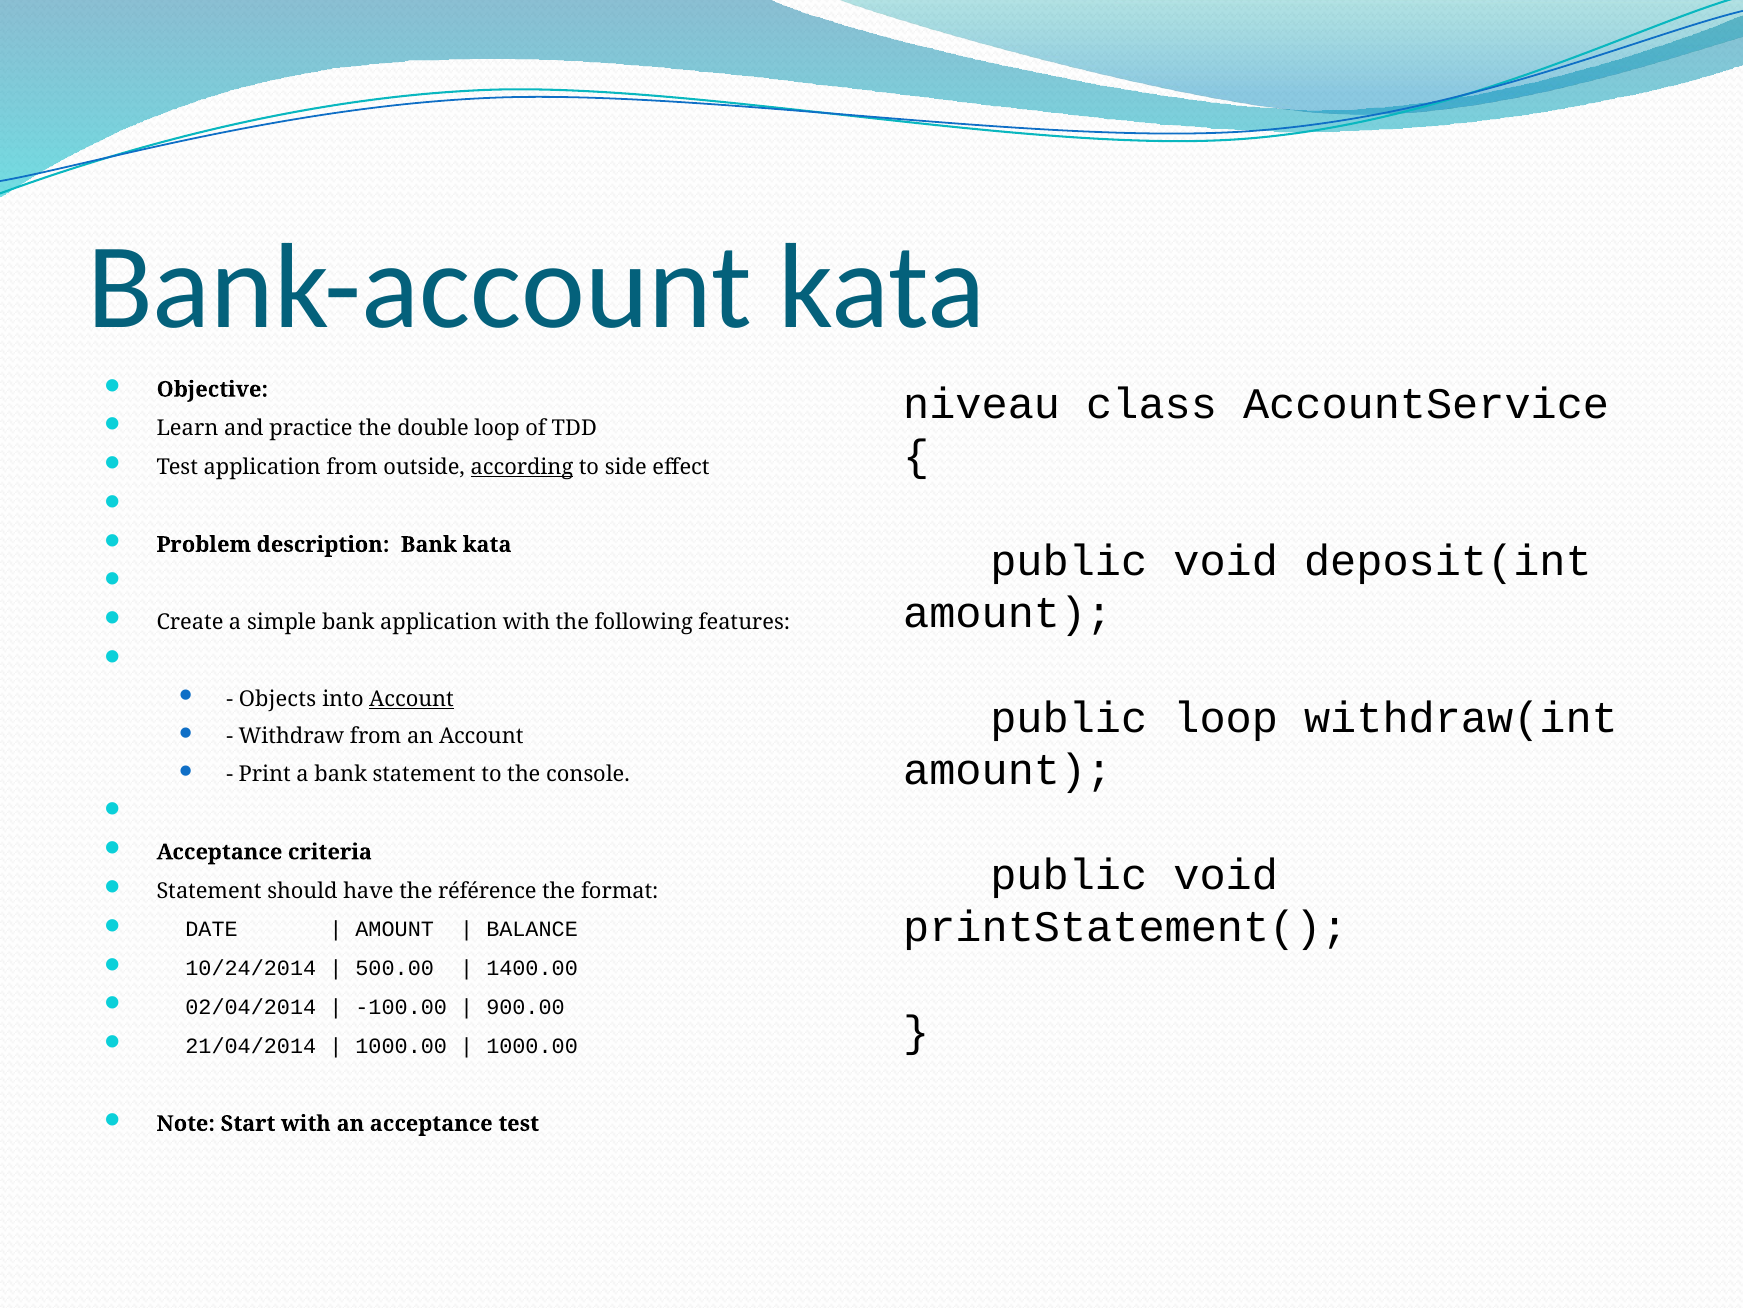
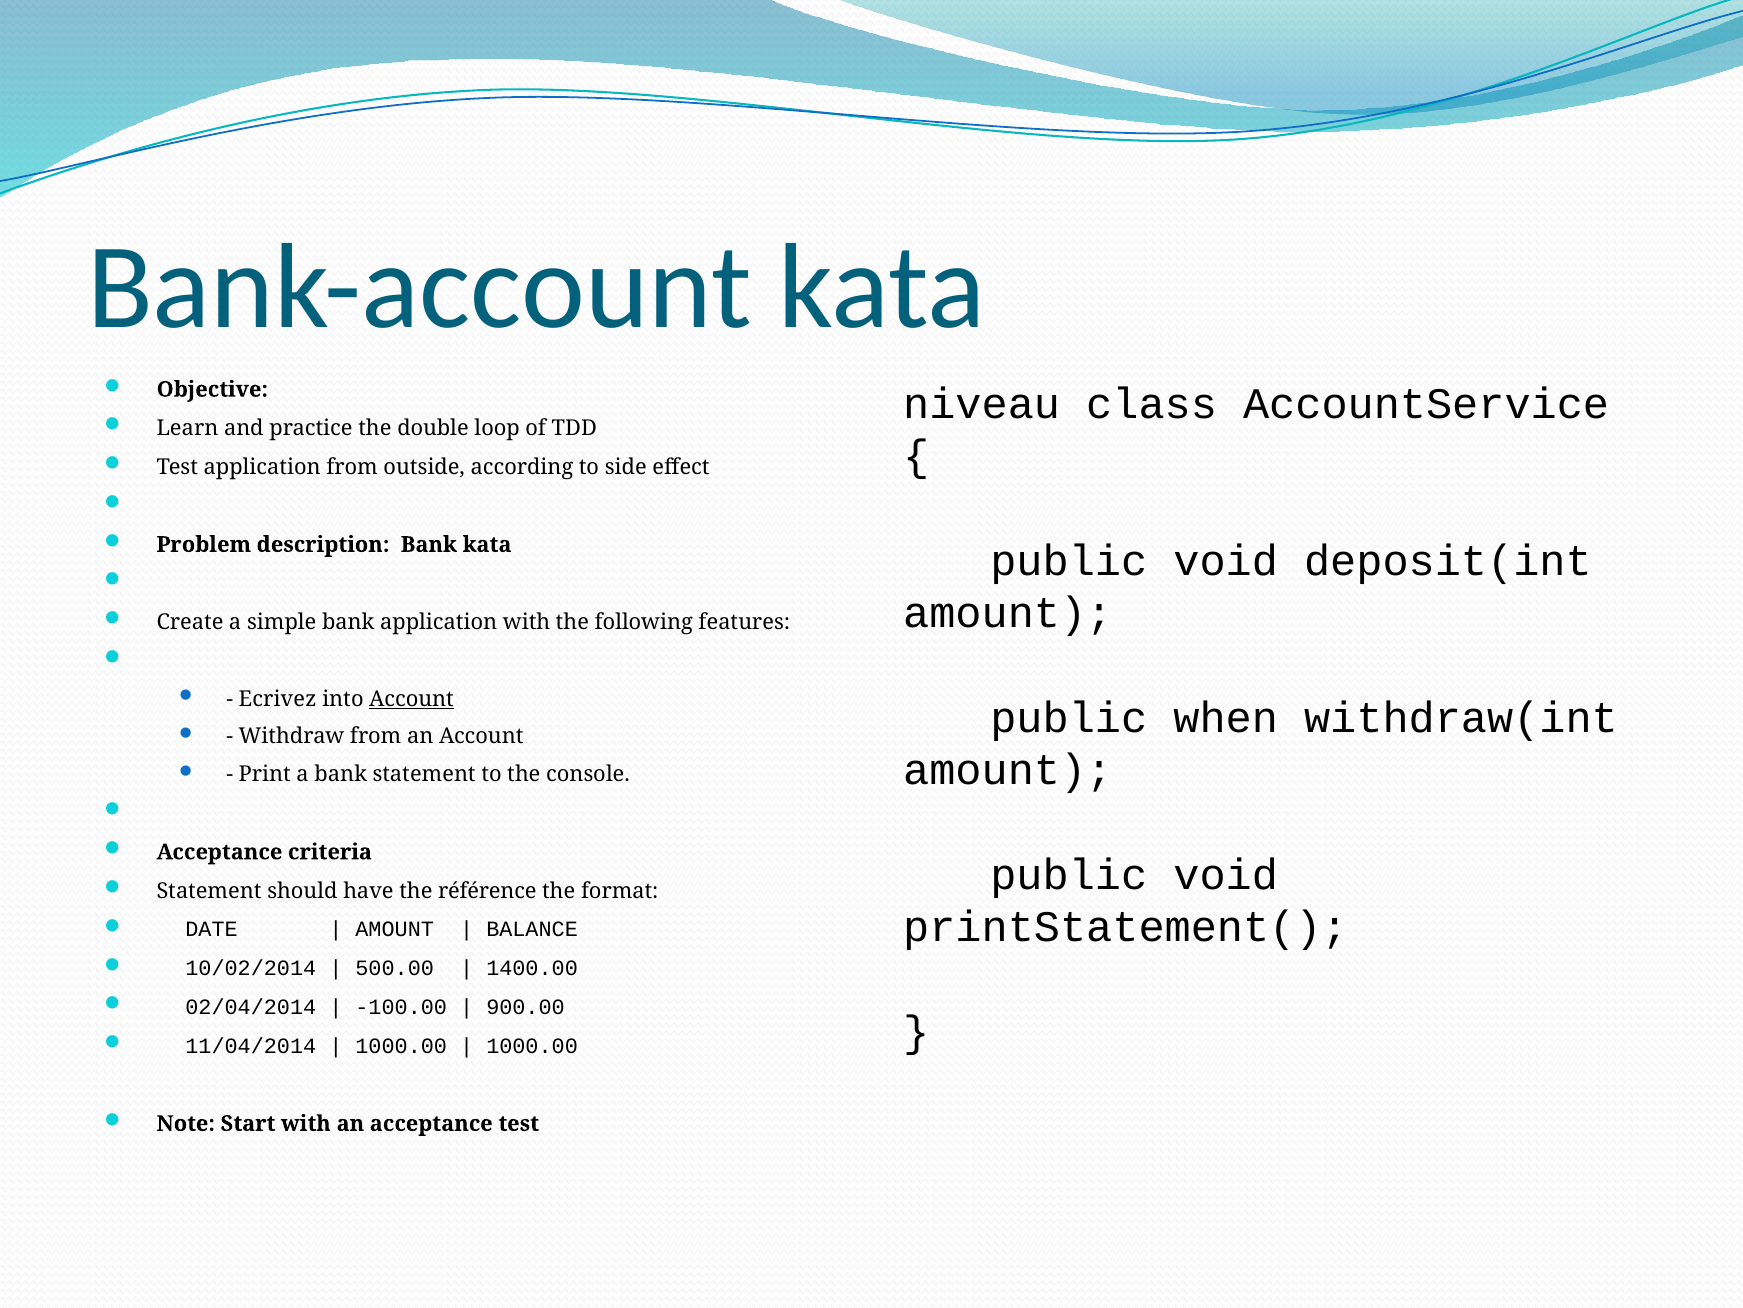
according underline: present -> none (522, 467)
Objects: Objects -> Ecrivez (277, 698)
public loop: loop -> when (1226, 718)
10/24/2014: 10/24/2014 -> 10/02/2014 (251, 968)
21/04/2014: 21/04/2014 -> 11/04/2014 (251, 1045)
